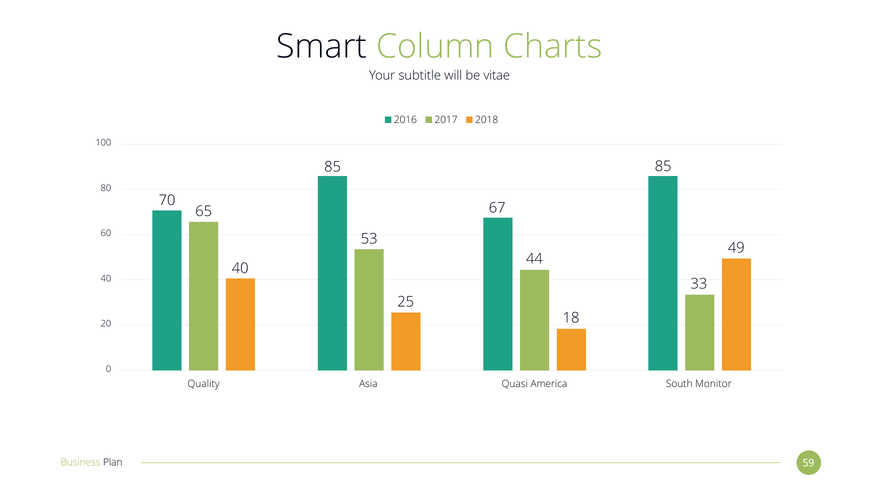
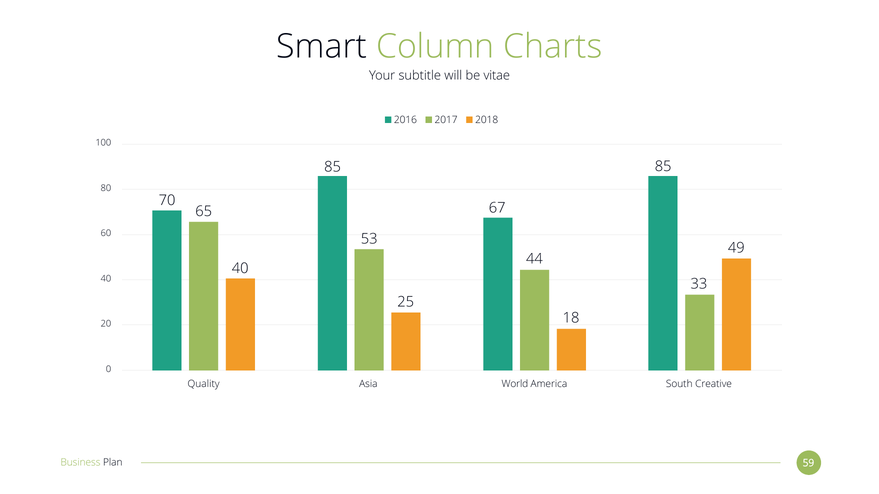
Quasi: Quasi -> World (515, 384)
Monitor: Monitor -> Creative (714, 384)
